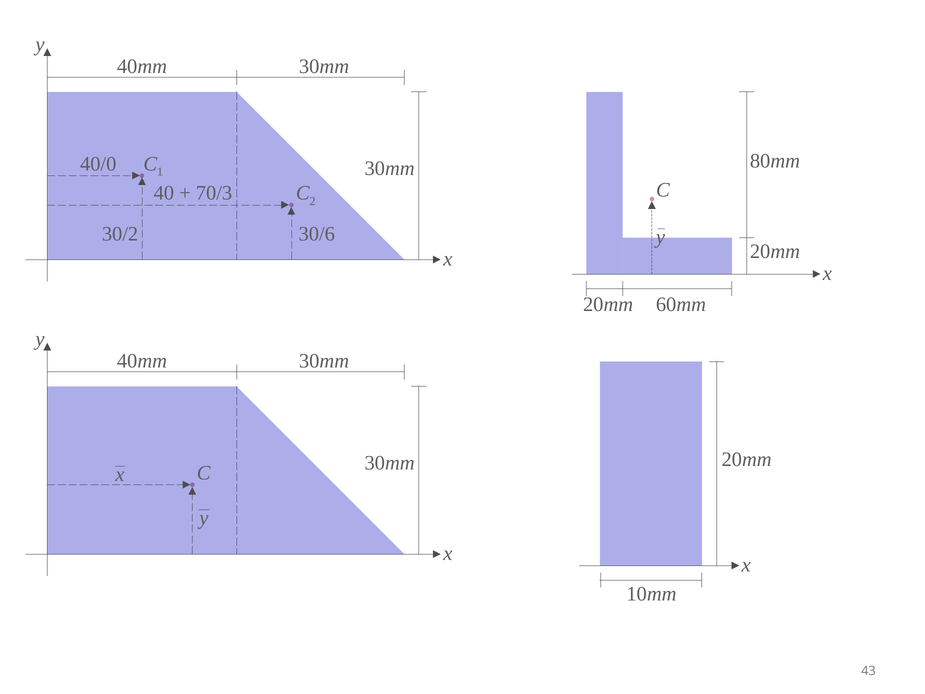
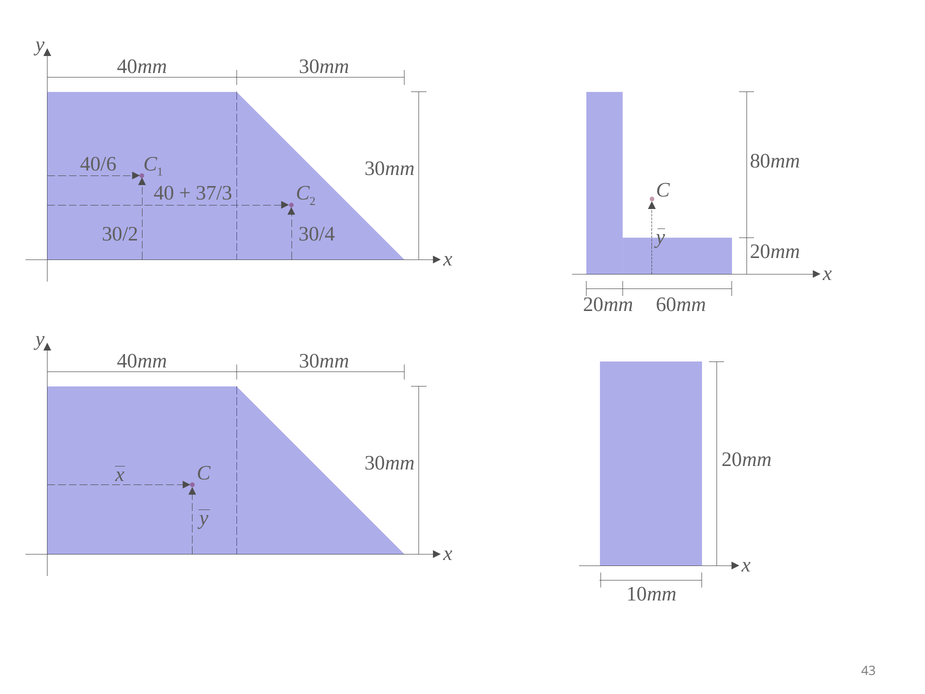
40/0: 40/0 -> 40/6 (98, 164)
70/3: 70/3 -> 37/3 (214, 193)
30/6: 30/6 -> 30/4 (317, 234)
